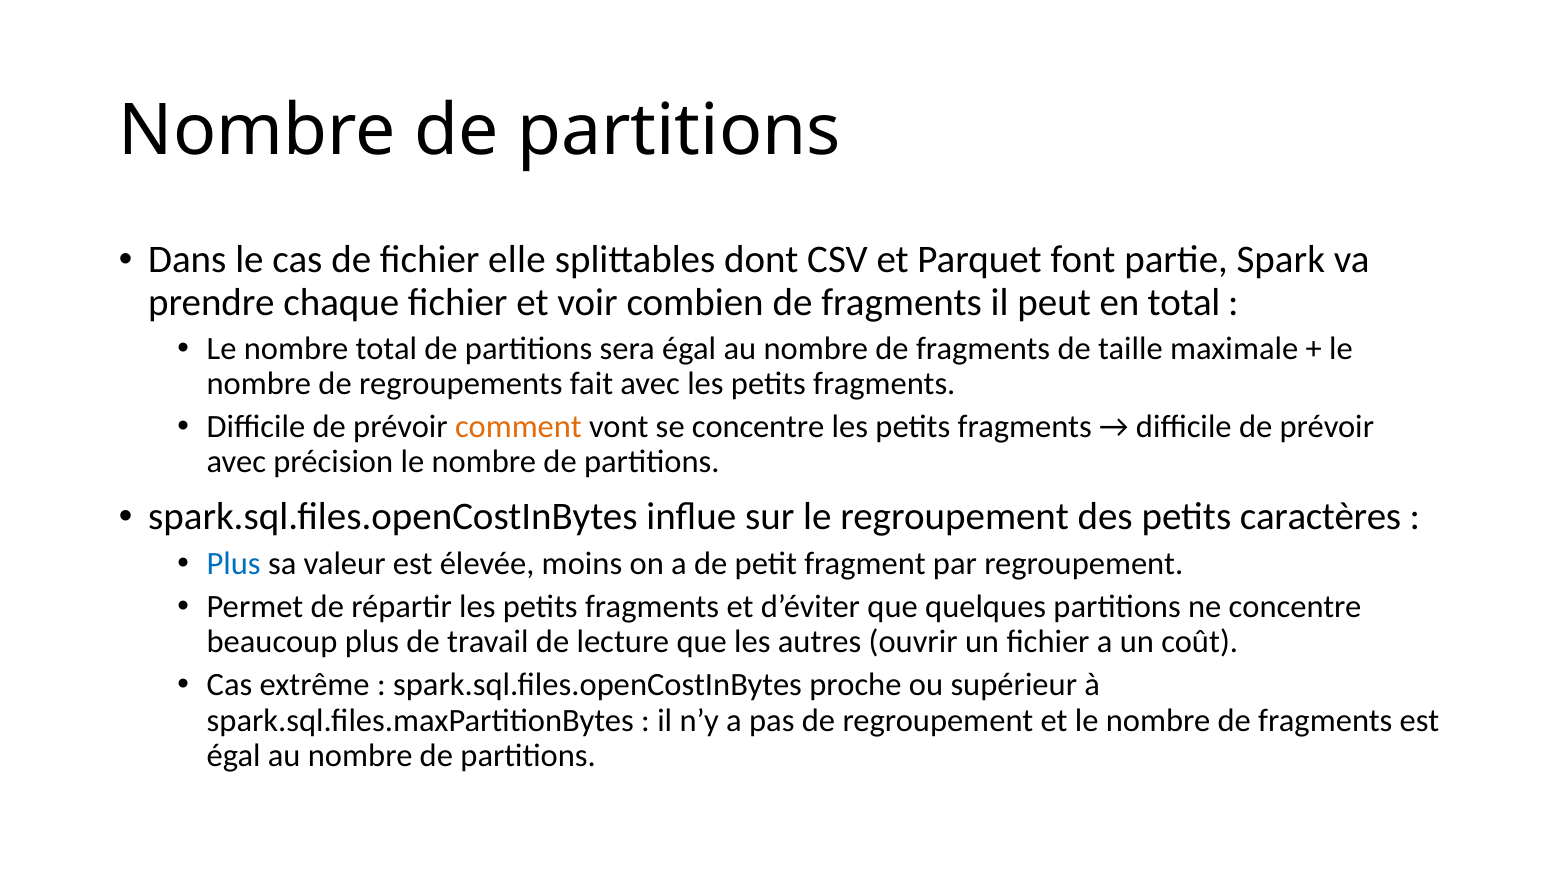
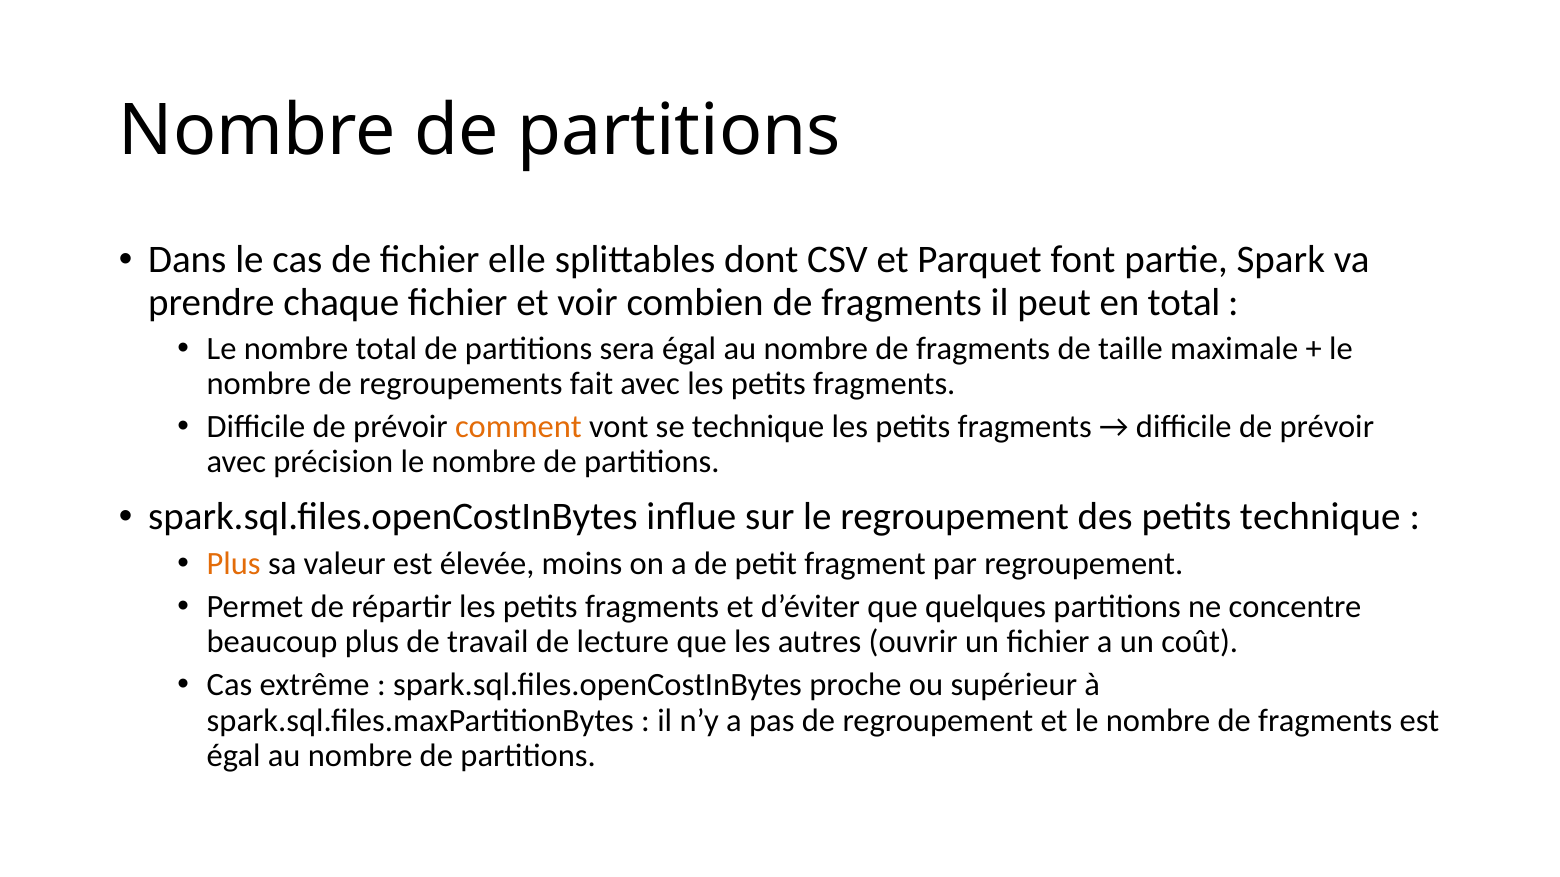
se concentre: concentre -> technique (758, 427)
petits caractères: caractères -> technique (1320, 517)
Plus colour: blue -> orange (234, 564)
